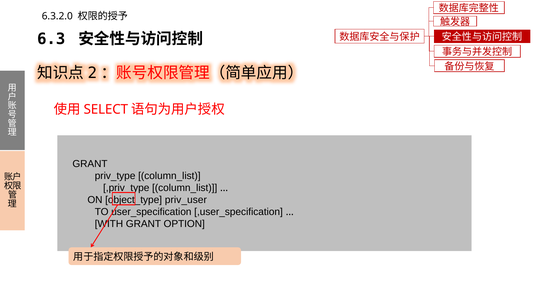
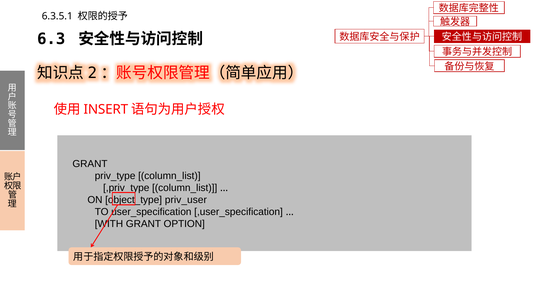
6.3.2.0: 6.3.2.0 -> 6.3.5.1 (57, 16)
SELECT: SELECT -> INSERT (106, 109)
